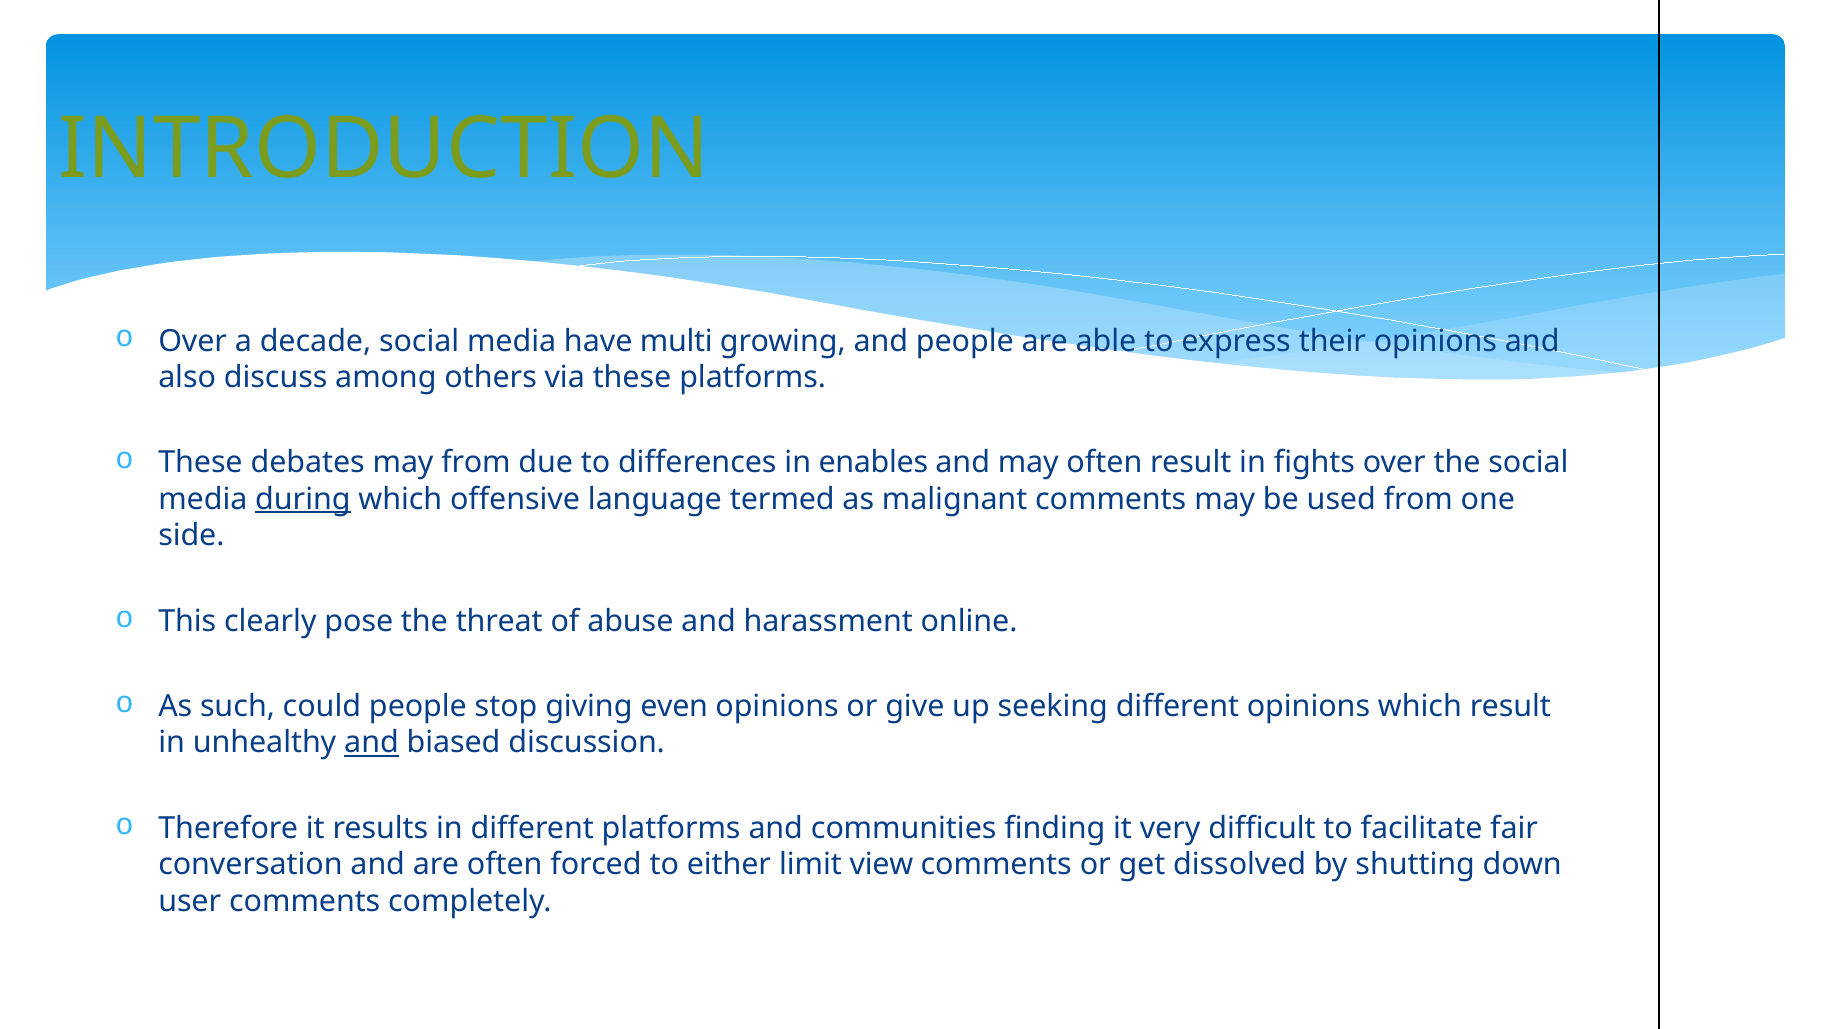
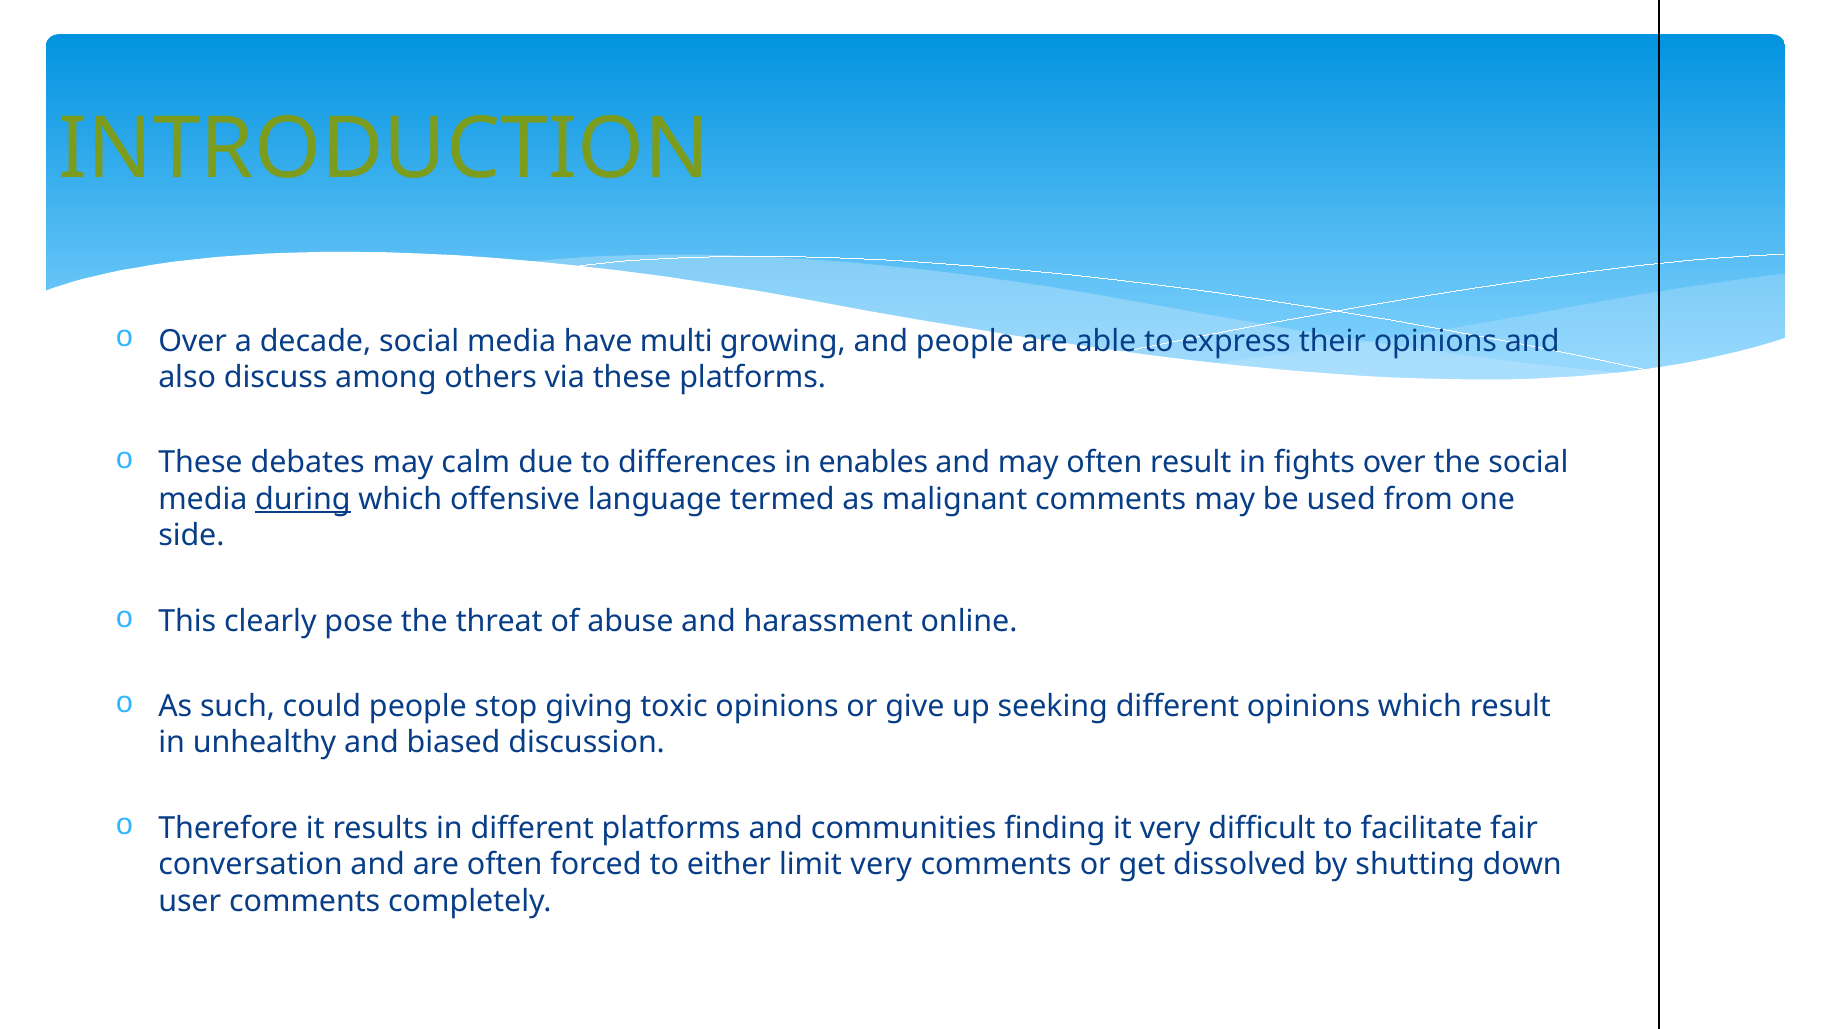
may from: from -> calm (476, 463)
even: even -> toxic (674, 706)
and underline: present -> none (372, 743)
limit view: view -> very (881, 864)
